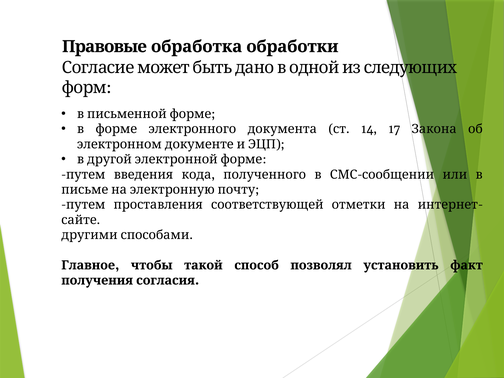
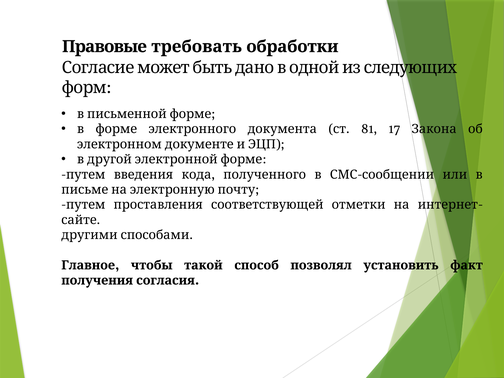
обработка: обработка -> требовать (197, 47)
14: 14 -> 81 (369, 129)
